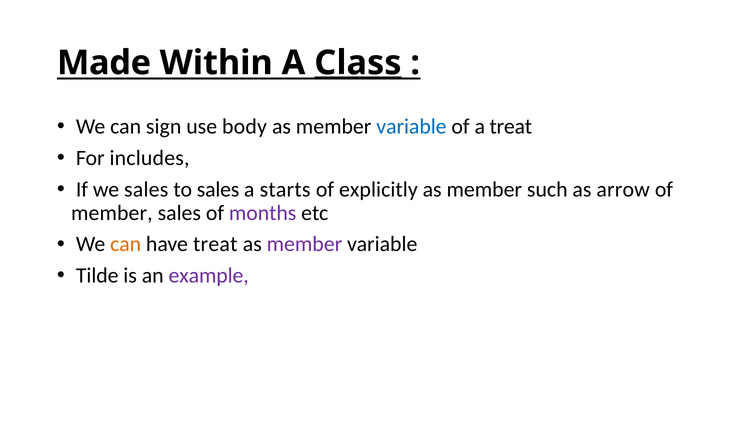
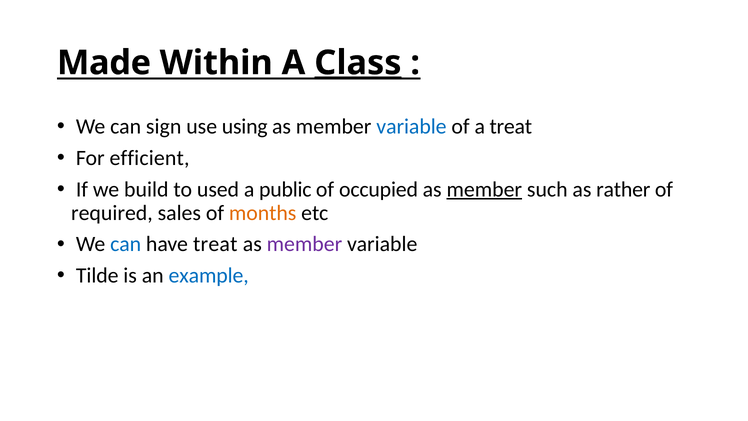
body: body -> using (245, 126)
includes: includes -> efficient (150, 158)
we sales: sales -> build (146, 189)
to sales: sales -> used (218, 189)
starts: starts -> public (285, 189)
explicitly: explicitly -> occupied (379, 189)
member underline: none -> present (484, 189)
arrow: arrow -> rather (623, 189)
member: member -> required (112, 213)
months colour: purple -> orange (263, 213)
can colour: orange -> blue (126, 244)
example colour: purple -> blue (209, 275)
